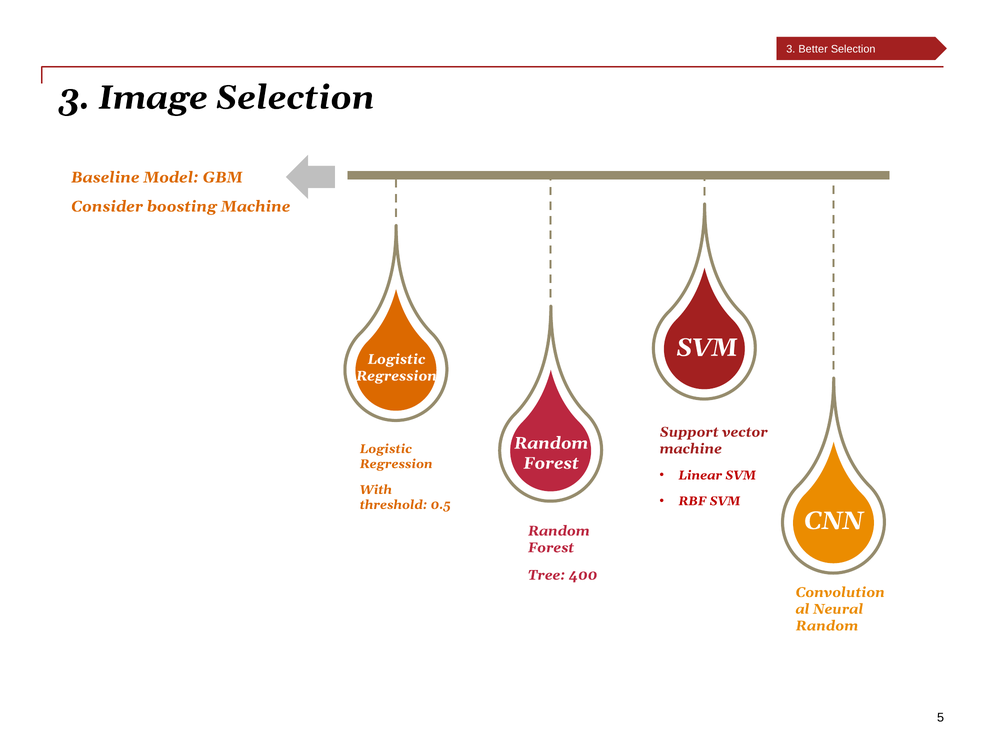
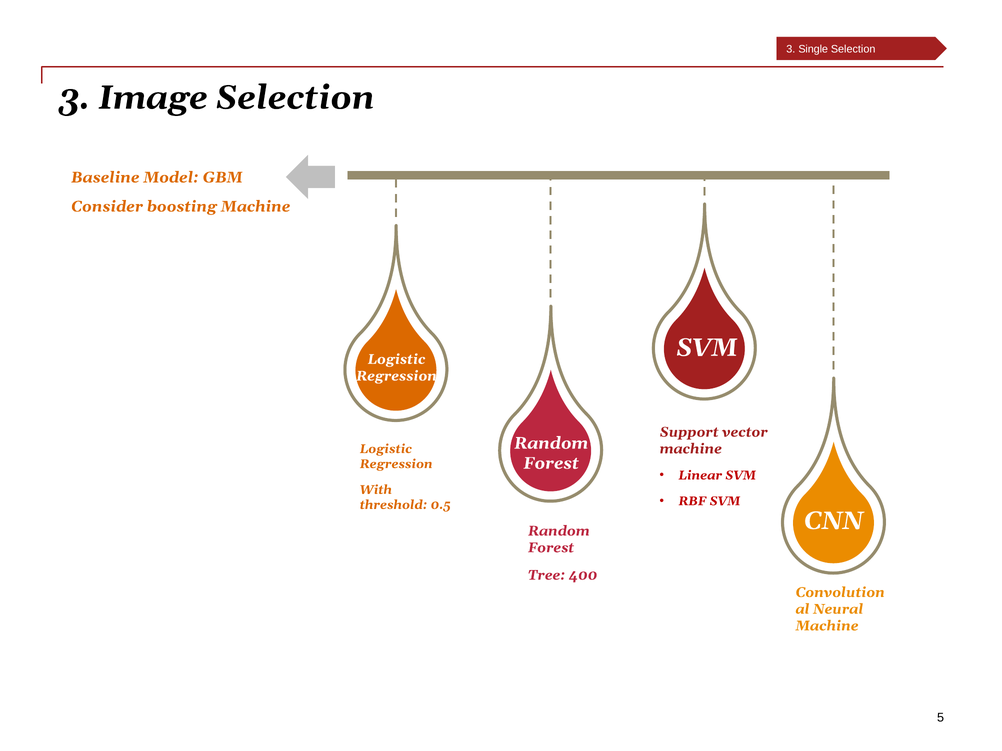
Better: Better -> Single (813, 49)
Random: Random -> Machine (827, 626)
